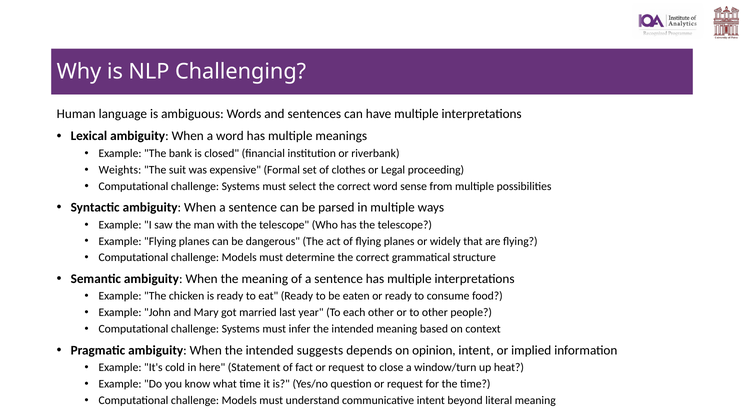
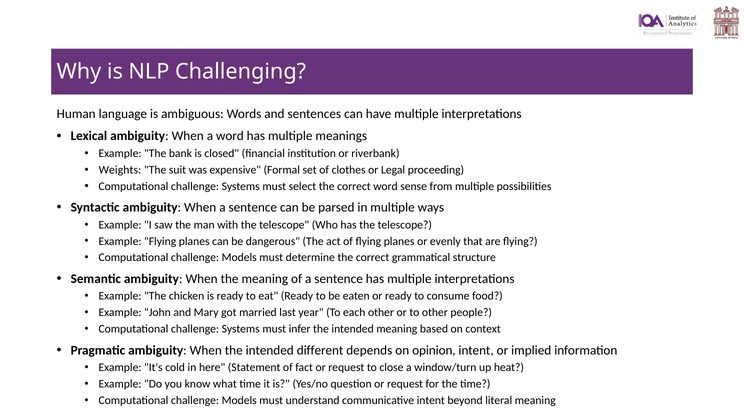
widely: widely -> evenly (445, 241)
suggests: suggests -> different (320, 350)
